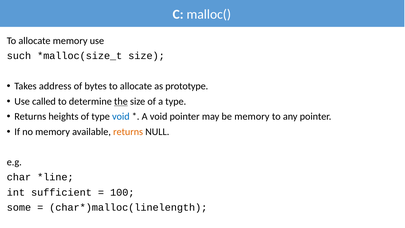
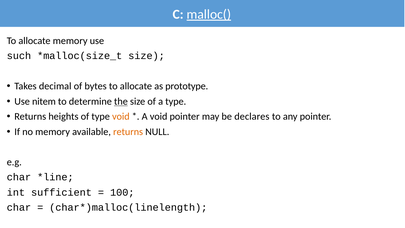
malloc( underline: none -> present (209, 14)
address: address -> decimal (55, 86)
called: called -> nitem (44, 101)
void colour: blue -> orange (121, 117)
be memory: memory -> declares (252, 117)
some: some -> char (19, 207)
